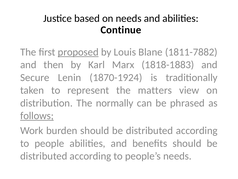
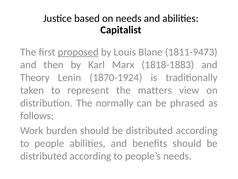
Continue: Continue -> Capitalist (121, 30)
1811-7882: 1811-7882 -> 1811-9473 (191, 52)
Secure: Secure -> Theory (35, 77)
follows underline: present -> none (37, 115)
